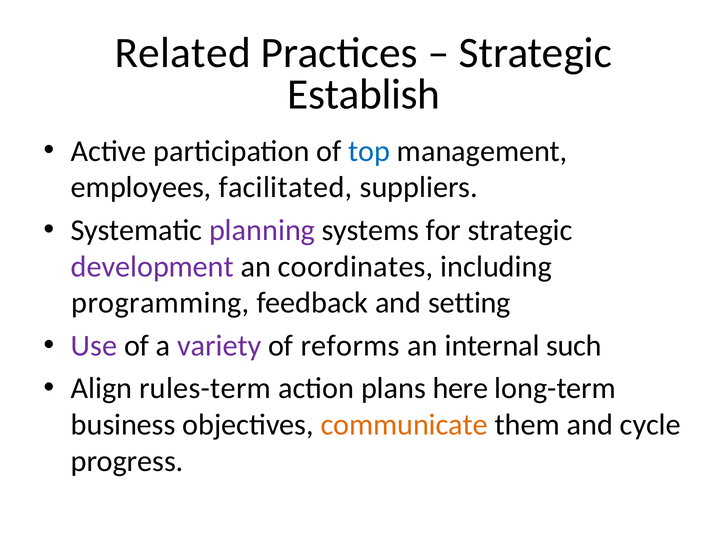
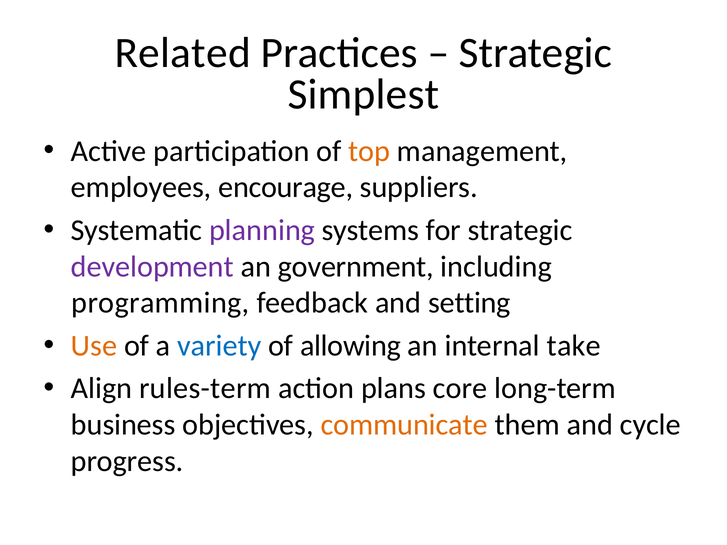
Establish: Establish -> Simplest (363, 95)
top colour: blue -> orange (369, 151)
facilitated: facilitated -> encourage (286, 187)
coordinates: coordinates -> government (356, 267)
Use colour: purple -> orange (94, 346)
variety colour: purple -> blue (219, 346)
reforms: reforms -> allowing (350, 346)
such: such -> take (574, 346)
here: here -> core (460, 389)
